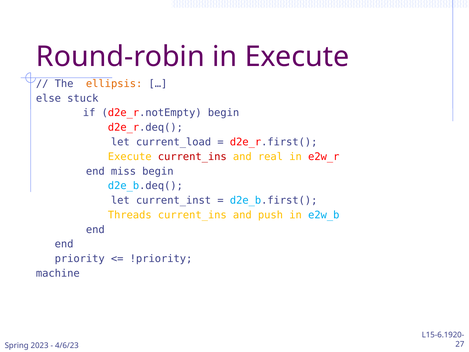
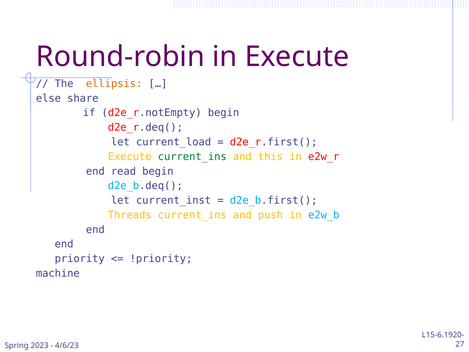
stuck: stuck -> share (83, 98)
current_ins colour: red -> green (192, 157)
real: real -> this (270, 157)
miss: miss -> read (124, 171)
